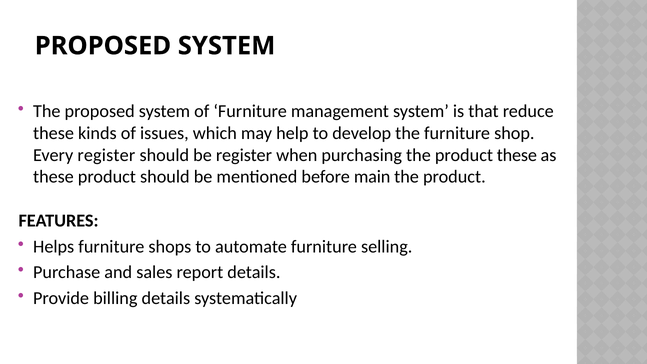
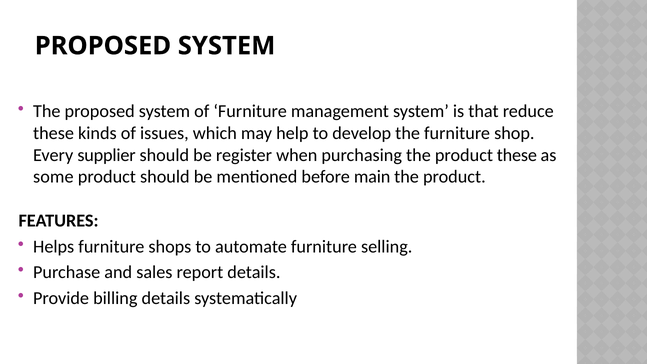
Every register: register -> supplier (107, 155)
these: these -> some (53, 177)
